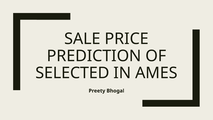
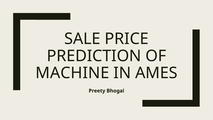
SELECTED: SELECTED -> MACHINE (72, 73)
